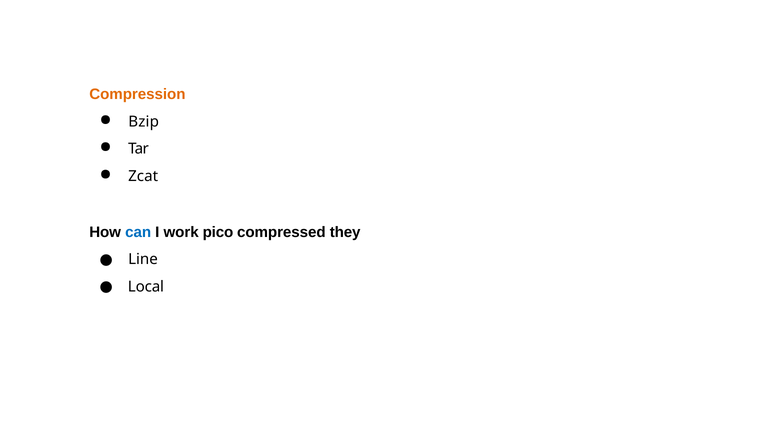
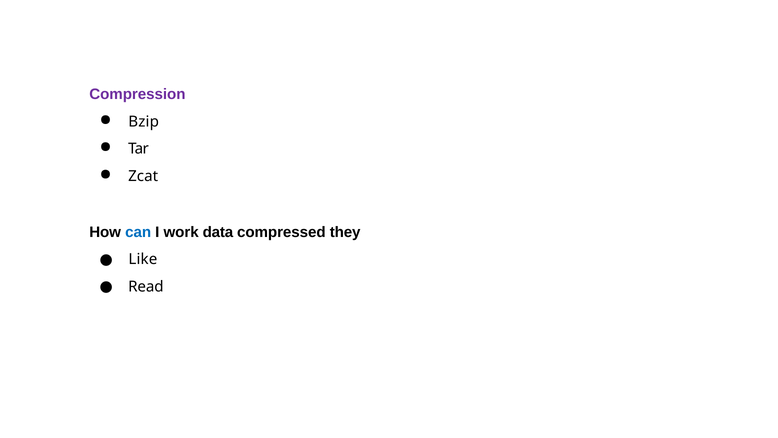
Compression colour: orange -> purple (137, 94)
pico: pico -> data (218, 232)
Line: Line -> Like (143, 259)
Local: Local -> Read (146, 286)
